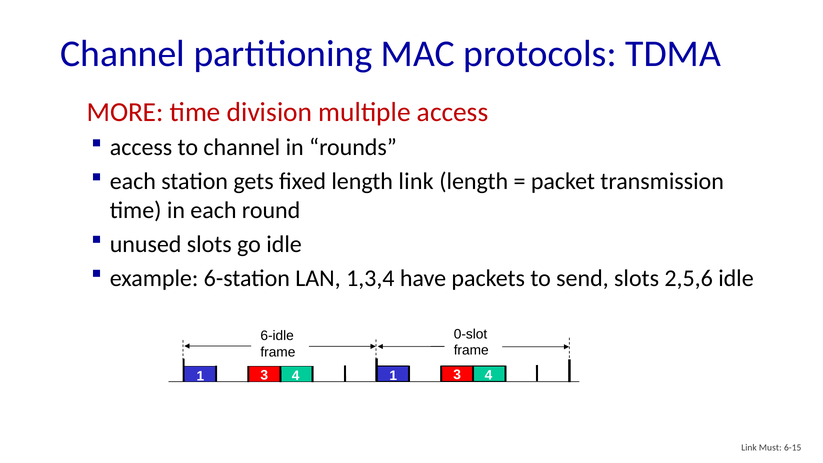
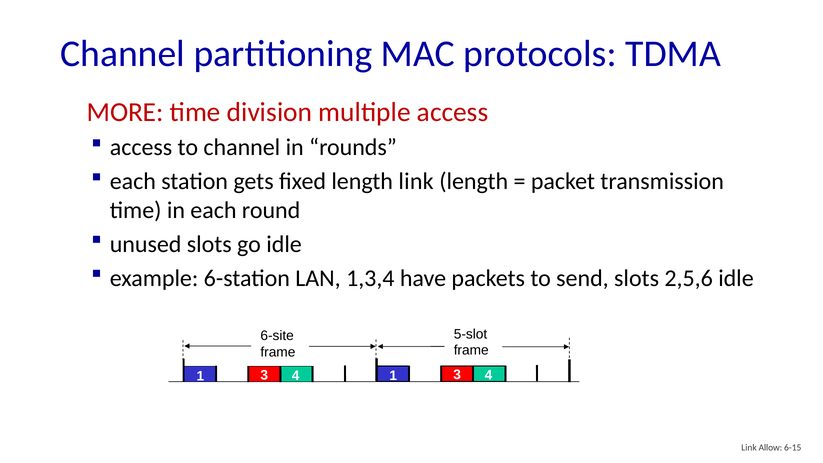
0-slot: 0-slot -> 5-slot (470, 334)
6-idle: 6-idle -> 6-site (277, 336)
Must: Must -> Allow (770, 448)
